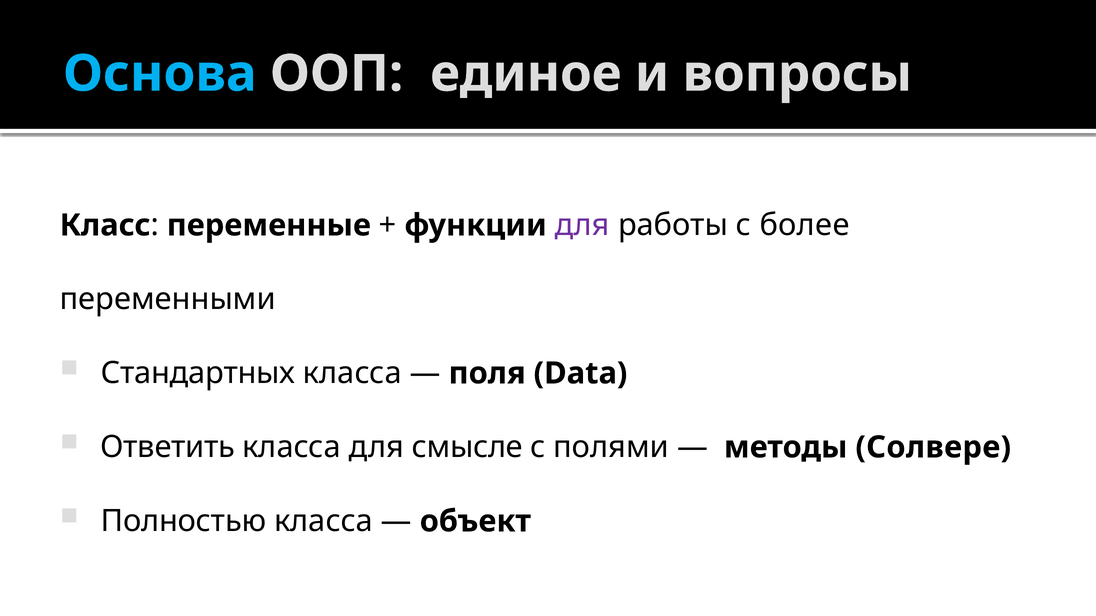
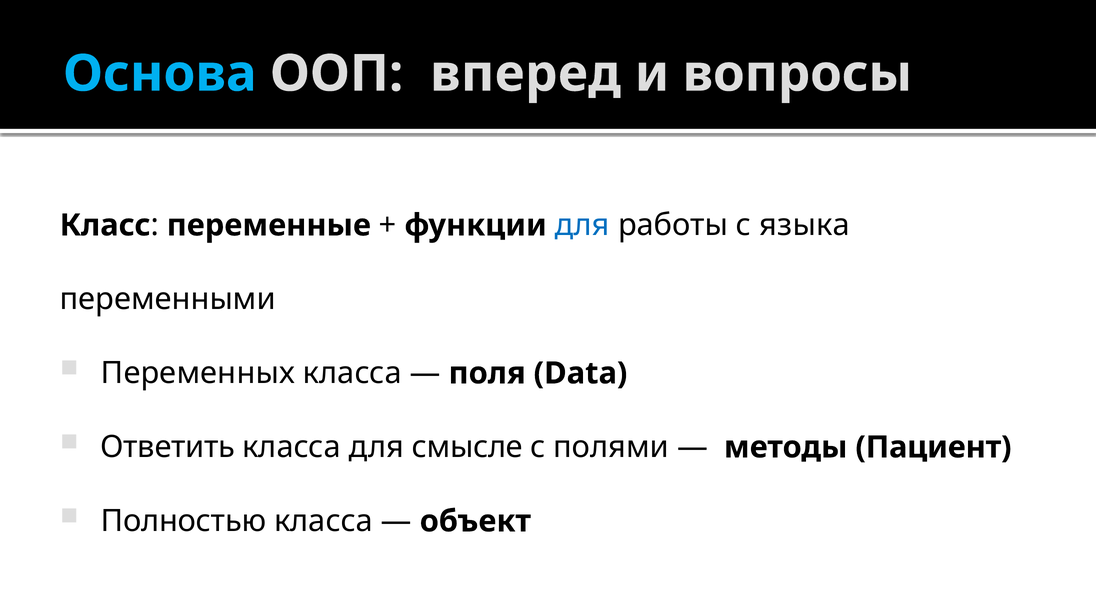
единое: единое -> вперед (526, 74)
для colour: purple -> blue (582, 225)
более: более -> языка (805, 225)
Стандартных: Стандартных -> Переменных (198, 374)
Солвере: Солвере -> Пациент (933, 448)
